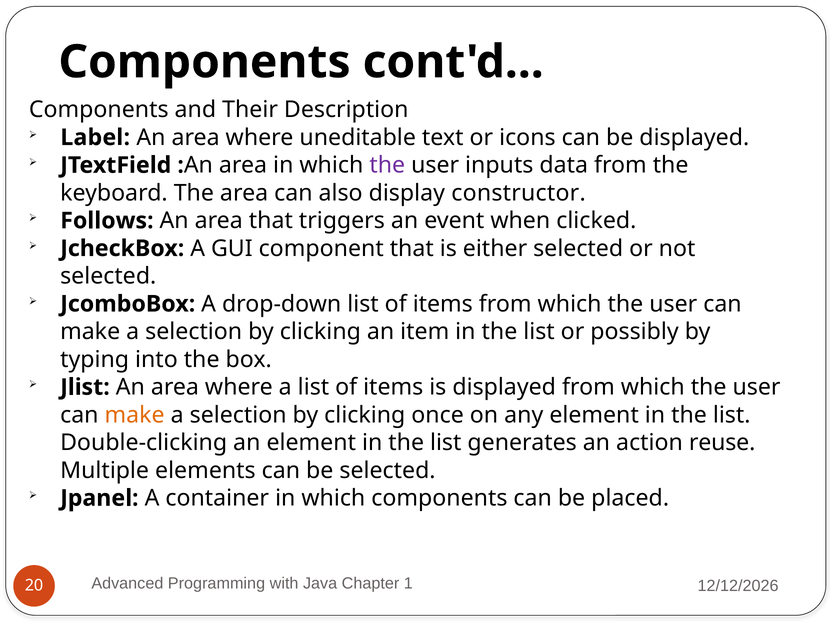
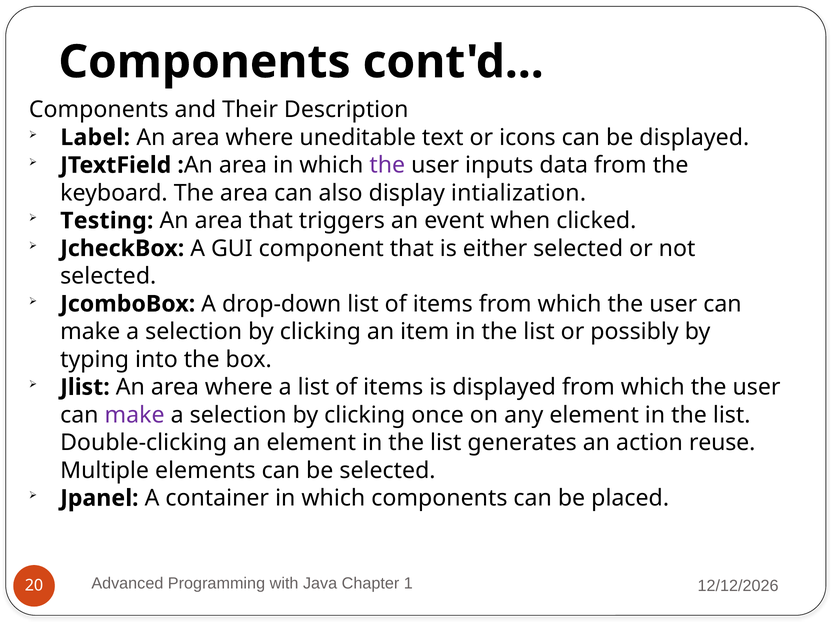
constructor: constructor -> intialization (519, 193)
Follows: Follows -> Testing (107, 221)
make colour: orange -> purple (135, 415)
